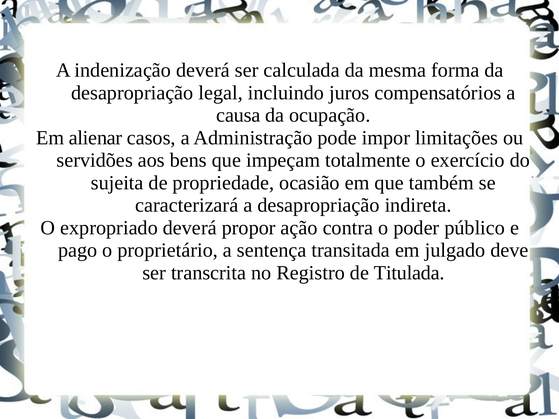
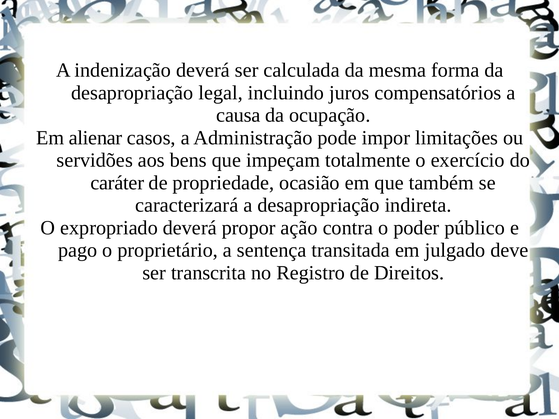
sujeita: sujeita -> caráter (117, 183)
Titulada: Titulada -> Direitos (409, 273)
